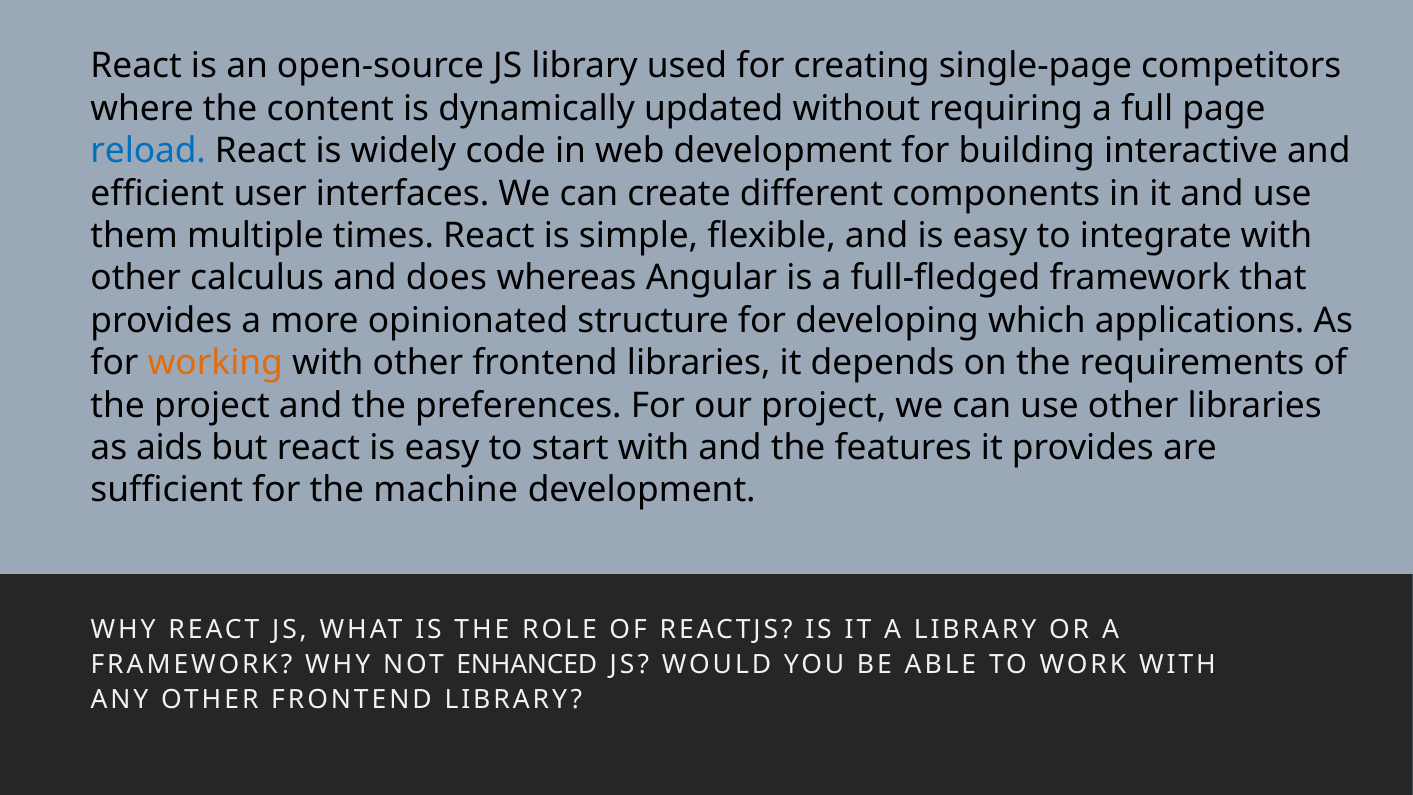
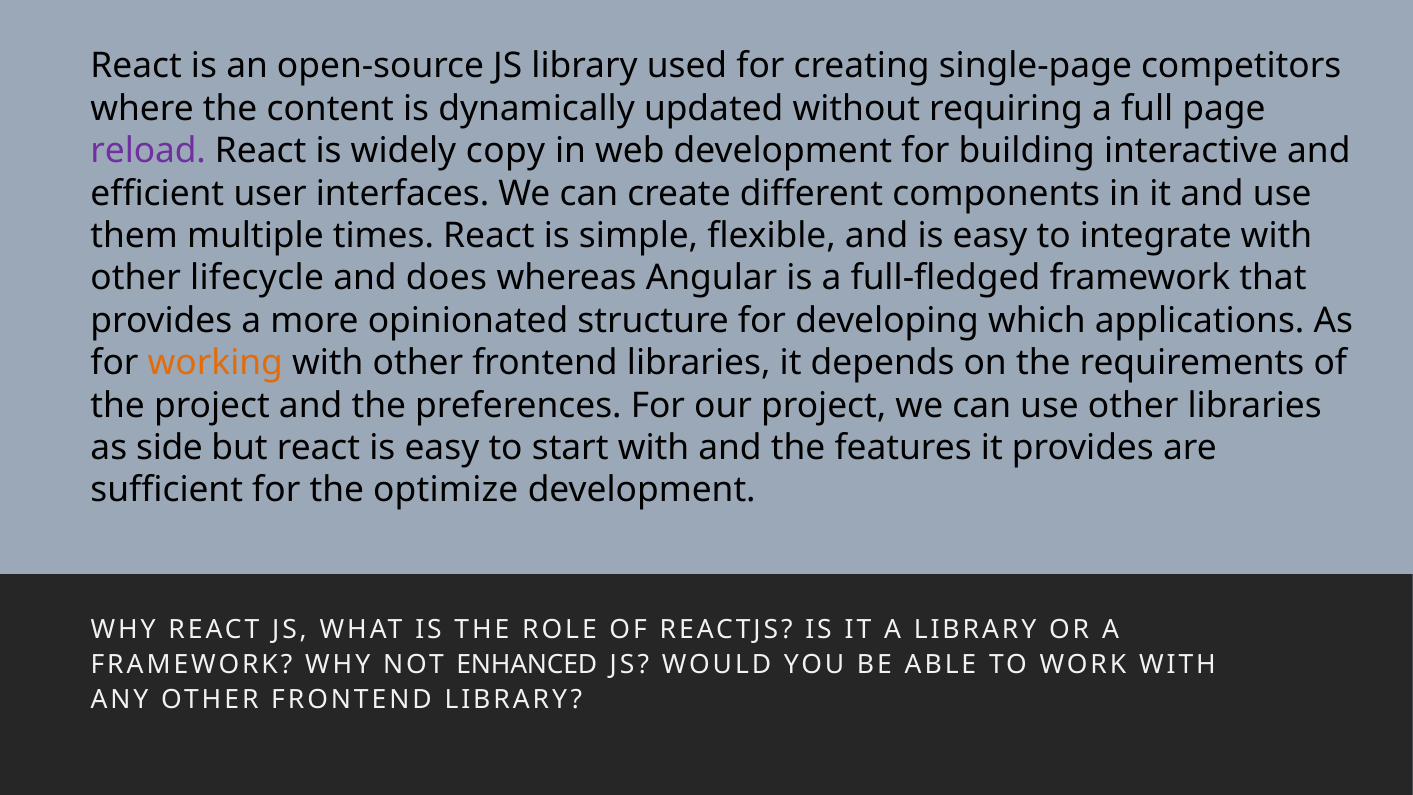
reload colour: blue -> purple (148, 151)
code: code -> copy (506, 151)
calculus: calculus -> lifecycle (257, 278)
aids: aids -> side (170, 448)
machine: machine -> optimize (446, 490)
